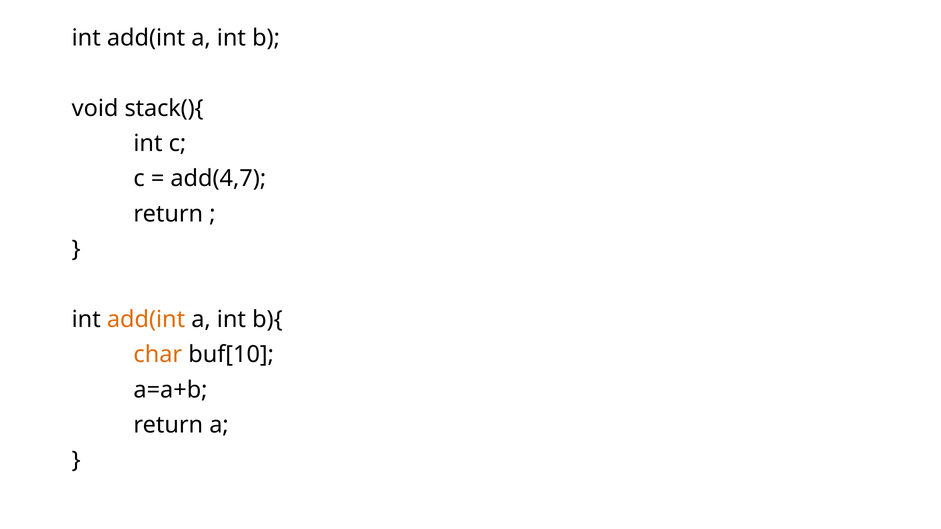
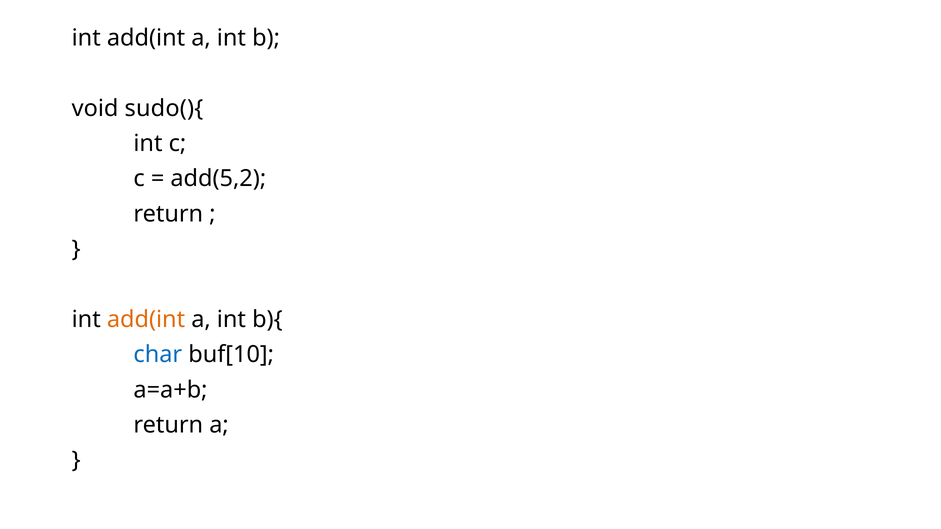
stack(){: stack(){ -> sudo(){ (164, 108)
add(4,7: add(4,7 -> add(5,2 (218, 179)
char colour: orange -> blue (158, 355)
